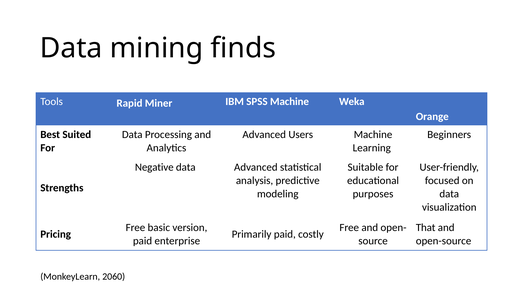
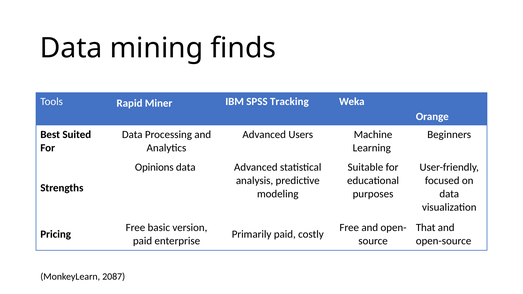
SPSS Machine: Machine -> Tracking (289, 102)
Negative: Negative -> Opinions (154, 167)
2060: 2060 -> 2087 (114, 277)
